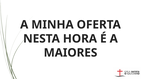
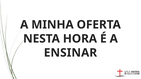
MAIORES: MAIORES -> ENSINAR (70, 53)
